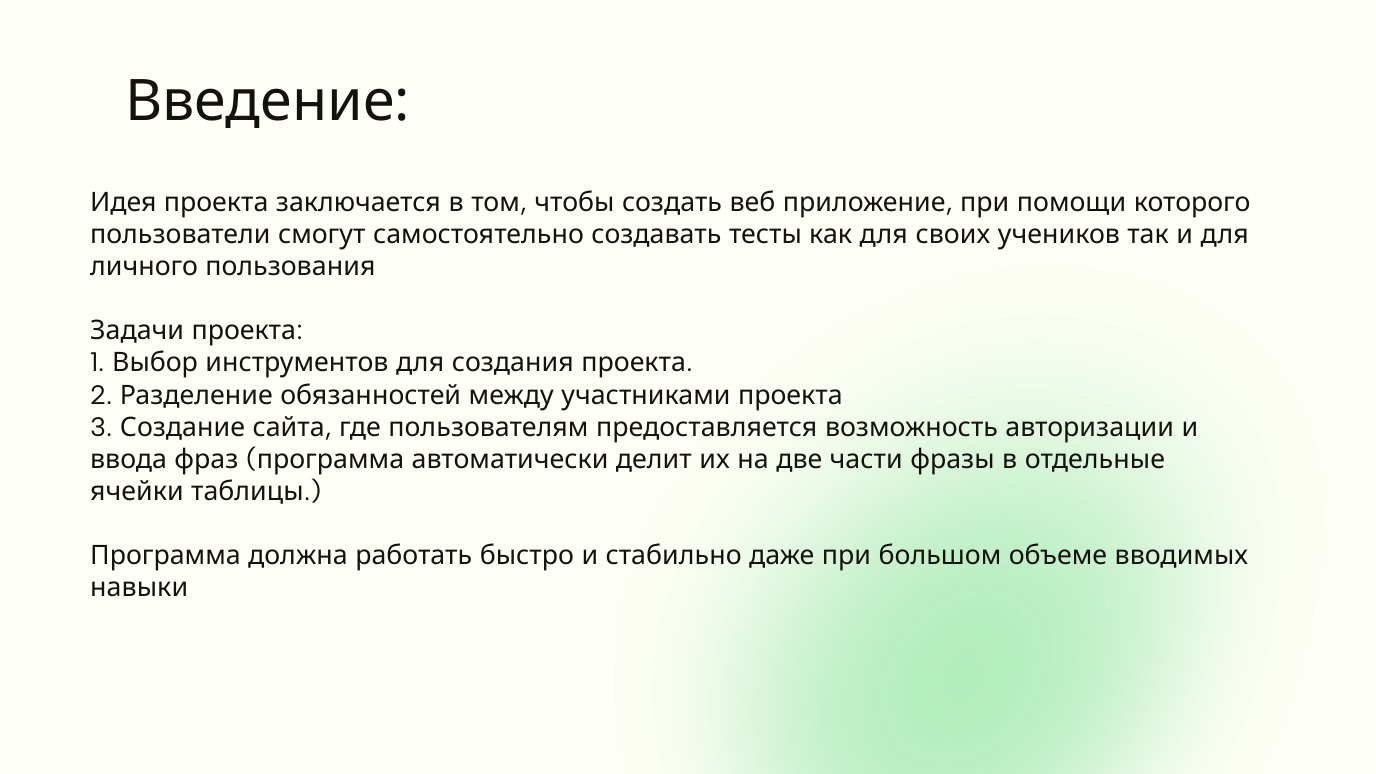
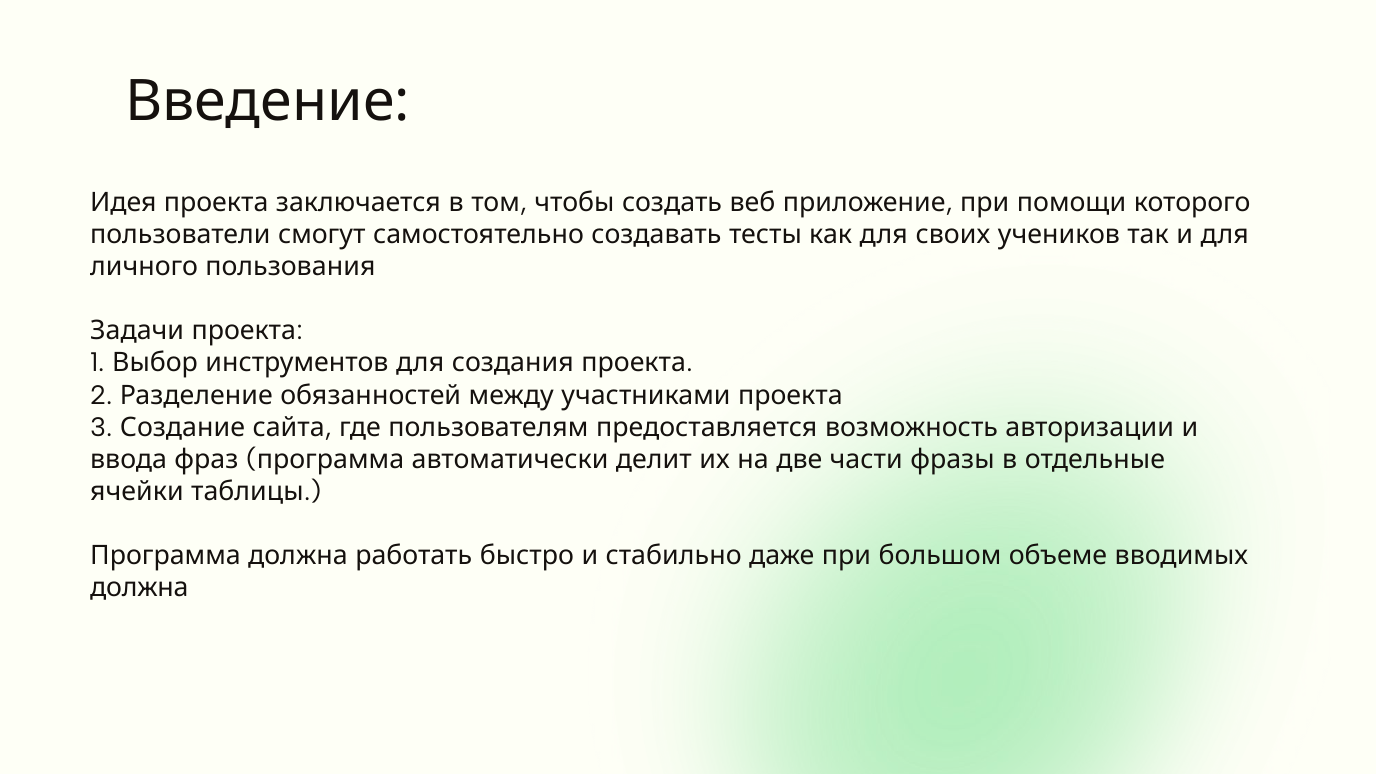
навыки: навыки -> должна (139, 588)
